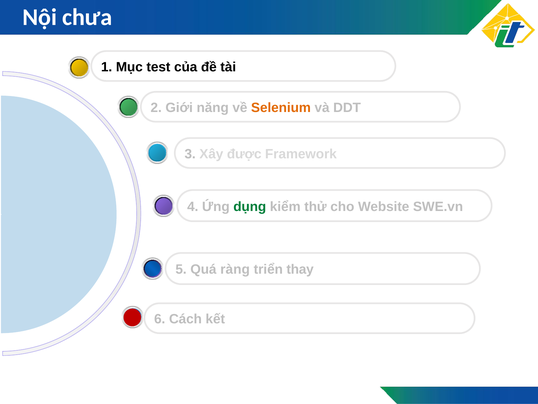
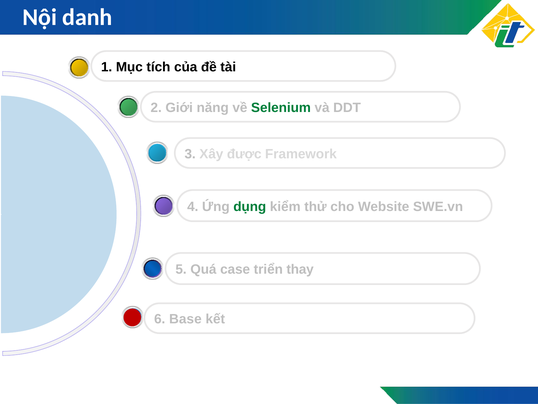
chưa: chưa -> danh (87, 17)
test: test -> tích (158, 67)
Selenium colour: orange -> green (281, 108)
ràng: ràng -> case (235, 269)
Cách: Cách -> Base (185, 319)
